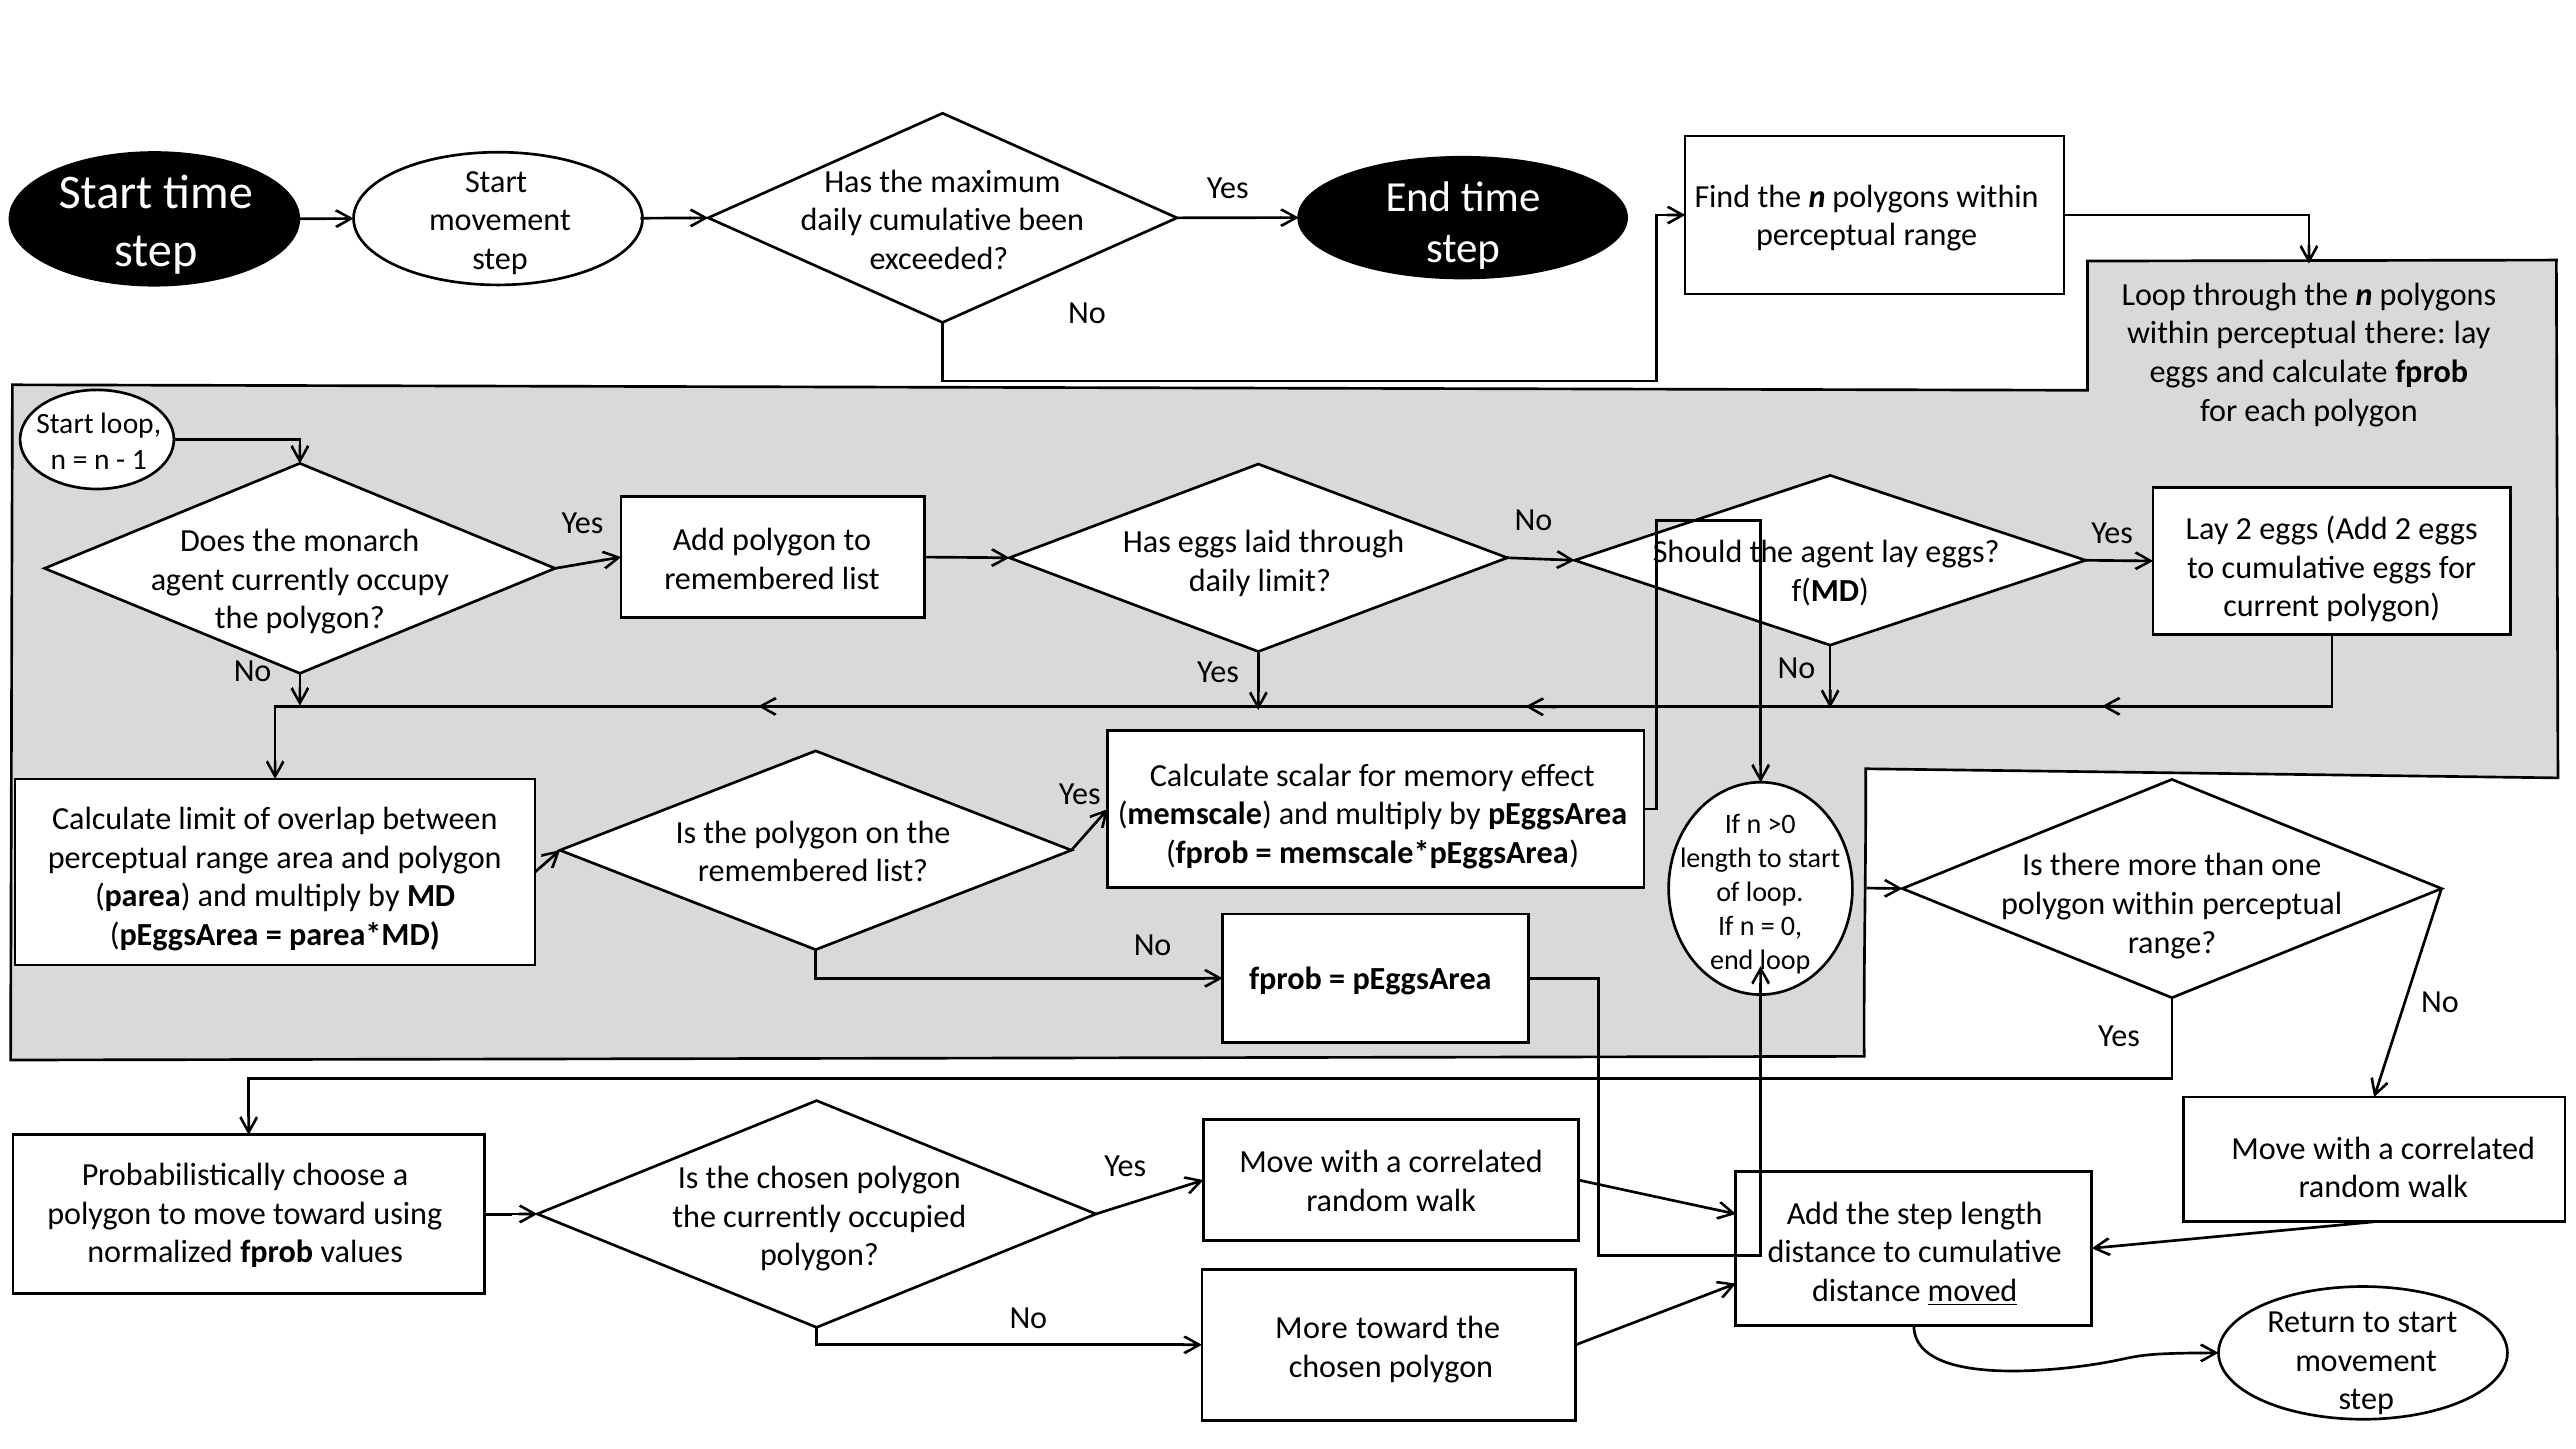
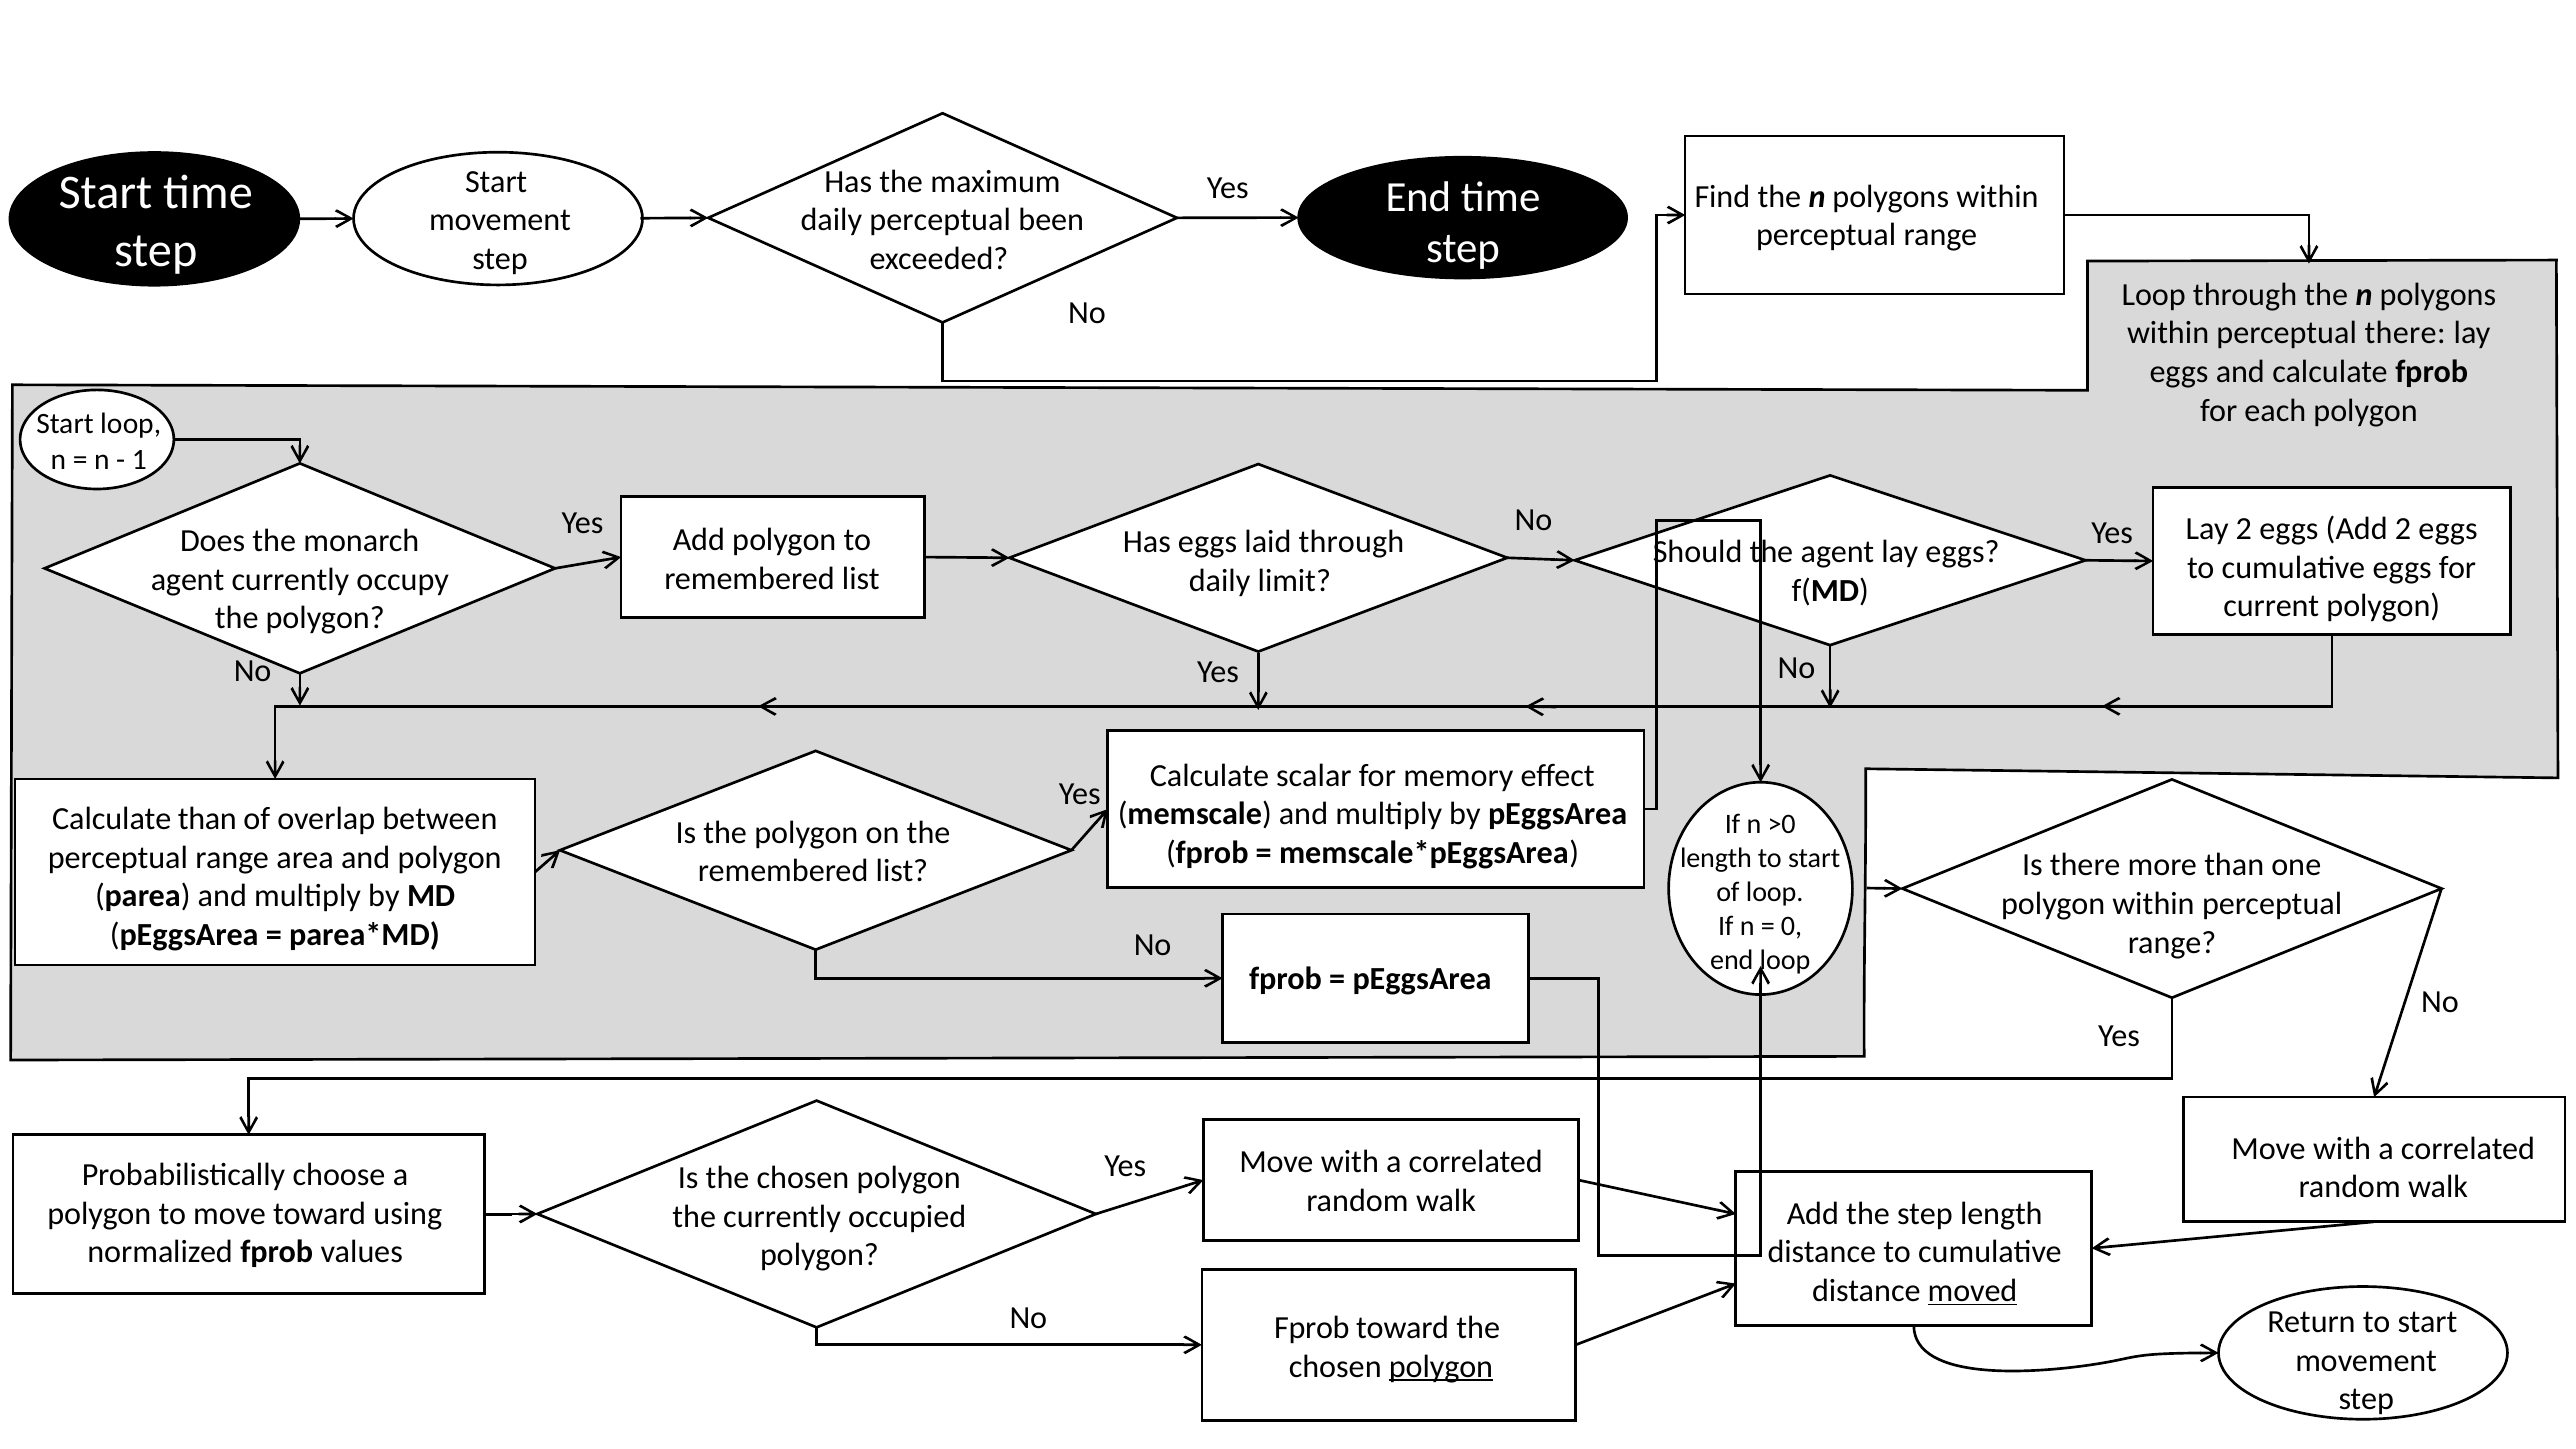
daily cumulative: cumulative -> perceptual (940, 220)
Calculate limit: limit -> than (207, 819)
More: More -> Fprob (1312, 1328)
polygon underline: none -> present (1441, 1367)
